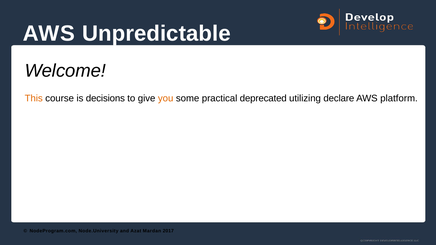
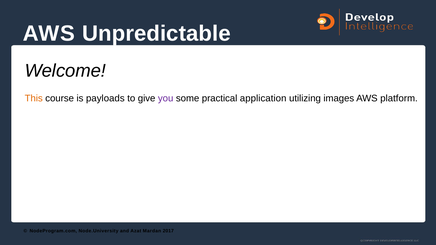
decisions: decisions -> payloads (105, 98)
you colour: orange -> purple (166, 98)
deprecated: deprecated -> application (263, 98)
declare: declare -> images (339, 98)
